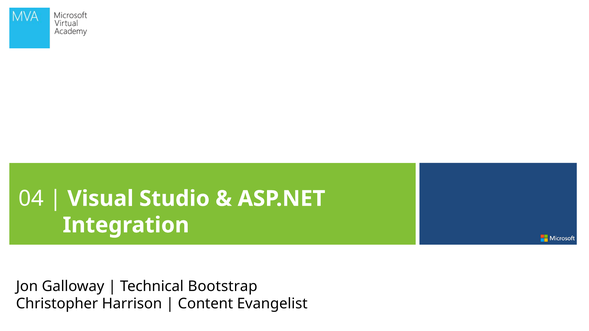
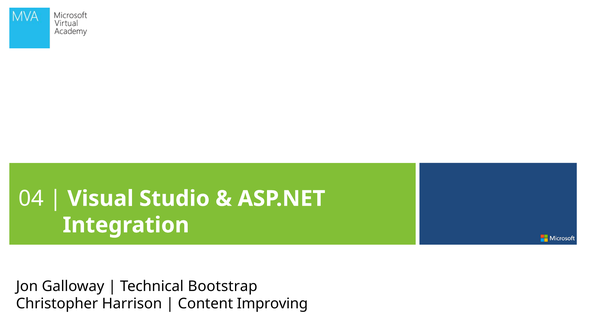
Evangelist: Evangelist -> Improving (272, 304)
